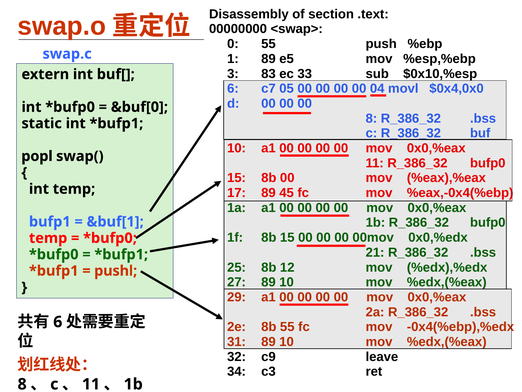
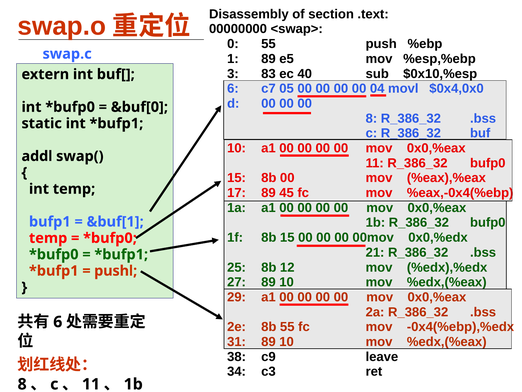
33: 33 -> 40 (305, 74)
popl: popl -> addl (37, 156)
32: 32 -> 38 (237, 356)
